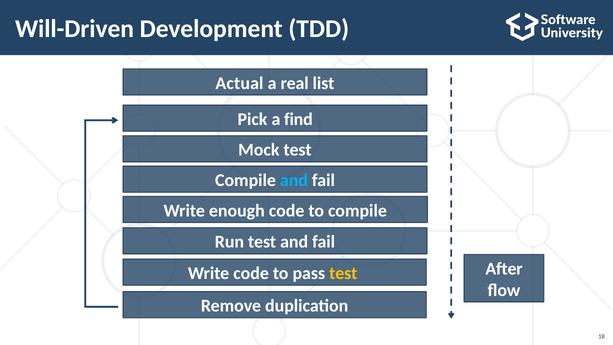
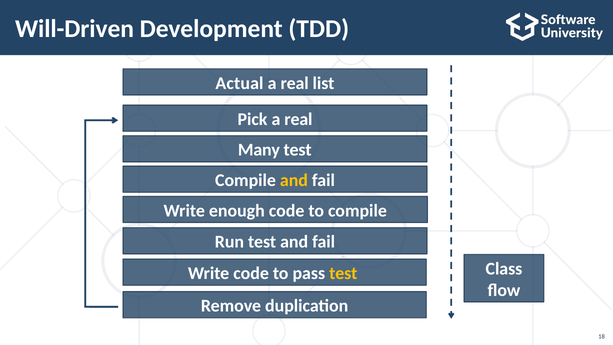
а find: find -> real (298, 119)
Mock: Mock -> Many (259, 150)
and colour: light blue -> yellow (294, 180)
After: After -> Class (504, 269)
